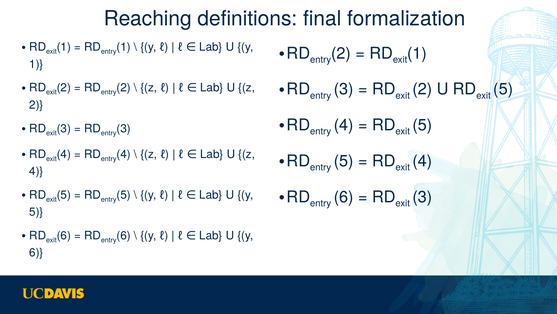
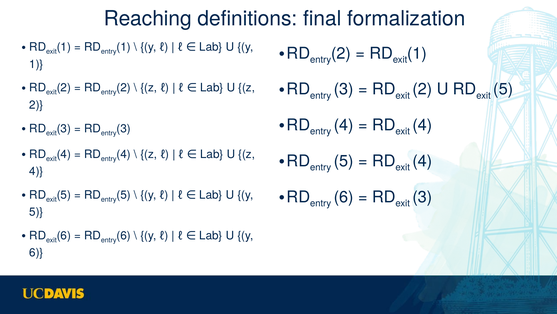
5: 5 -> 4 (422, 125)
